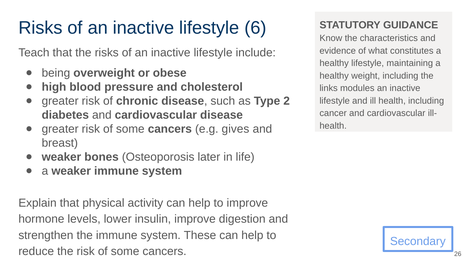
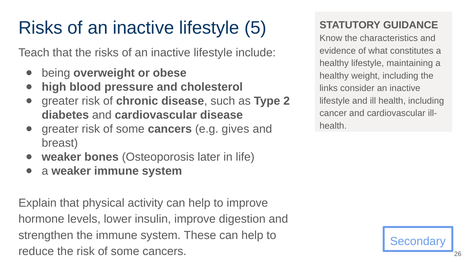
6: 6 -> 5 (255, 28)
modules: modules -> consider (357, 88)
